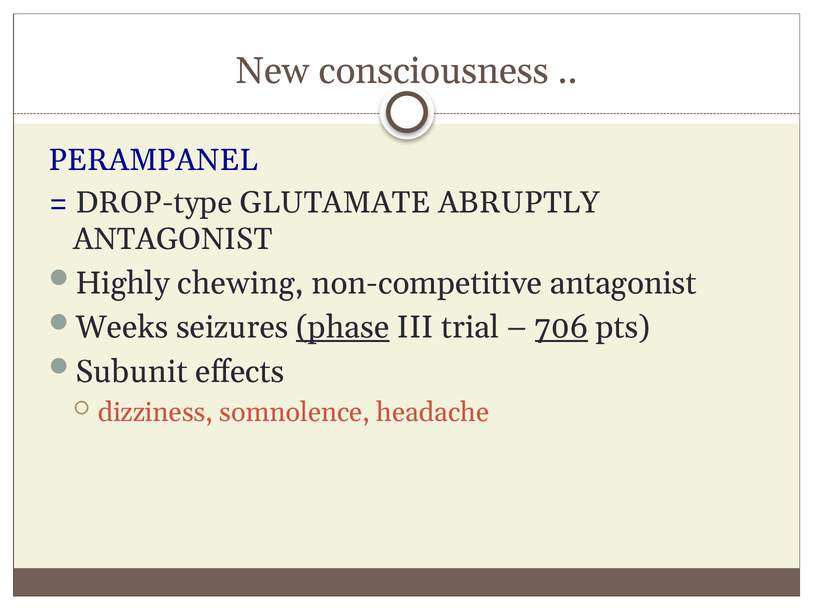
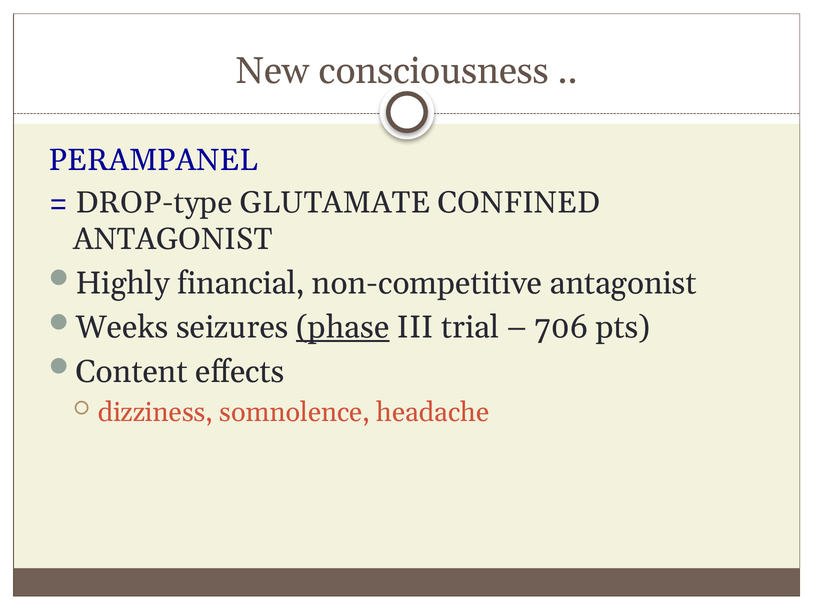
ABRUPTLY: ABRUPTLY -> CONFINED (519, 203)
chewing: chewing -> financial (241, 283)
706 underline: present -> none (562, 328)
Subunit: Subunit -> Content (132, 372)
